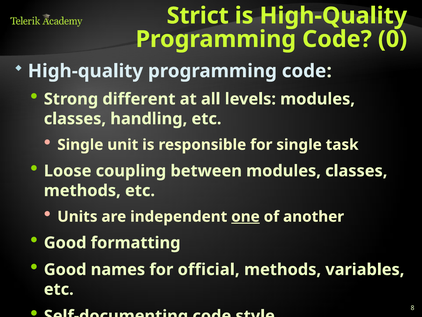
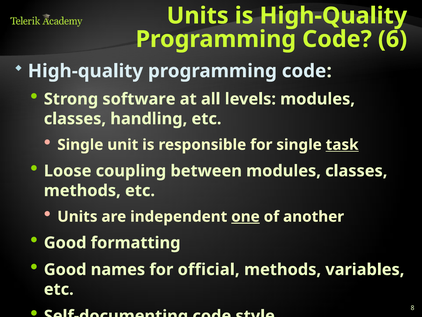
Strict: Strict -> Units (198, 16)
0: 0 -> 6 (393, 39)
different: different -> software (139, 99)
task underline: none -> present (342, 145)
